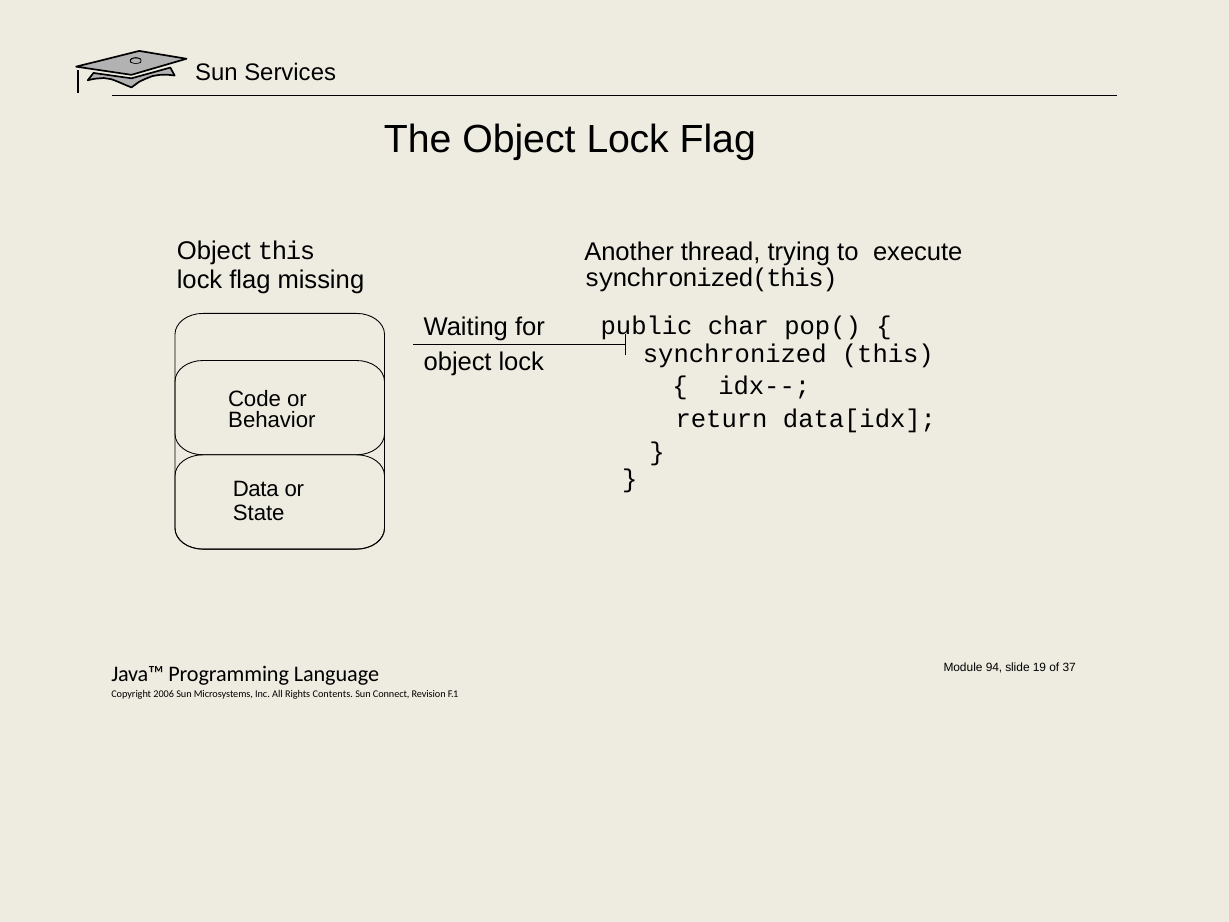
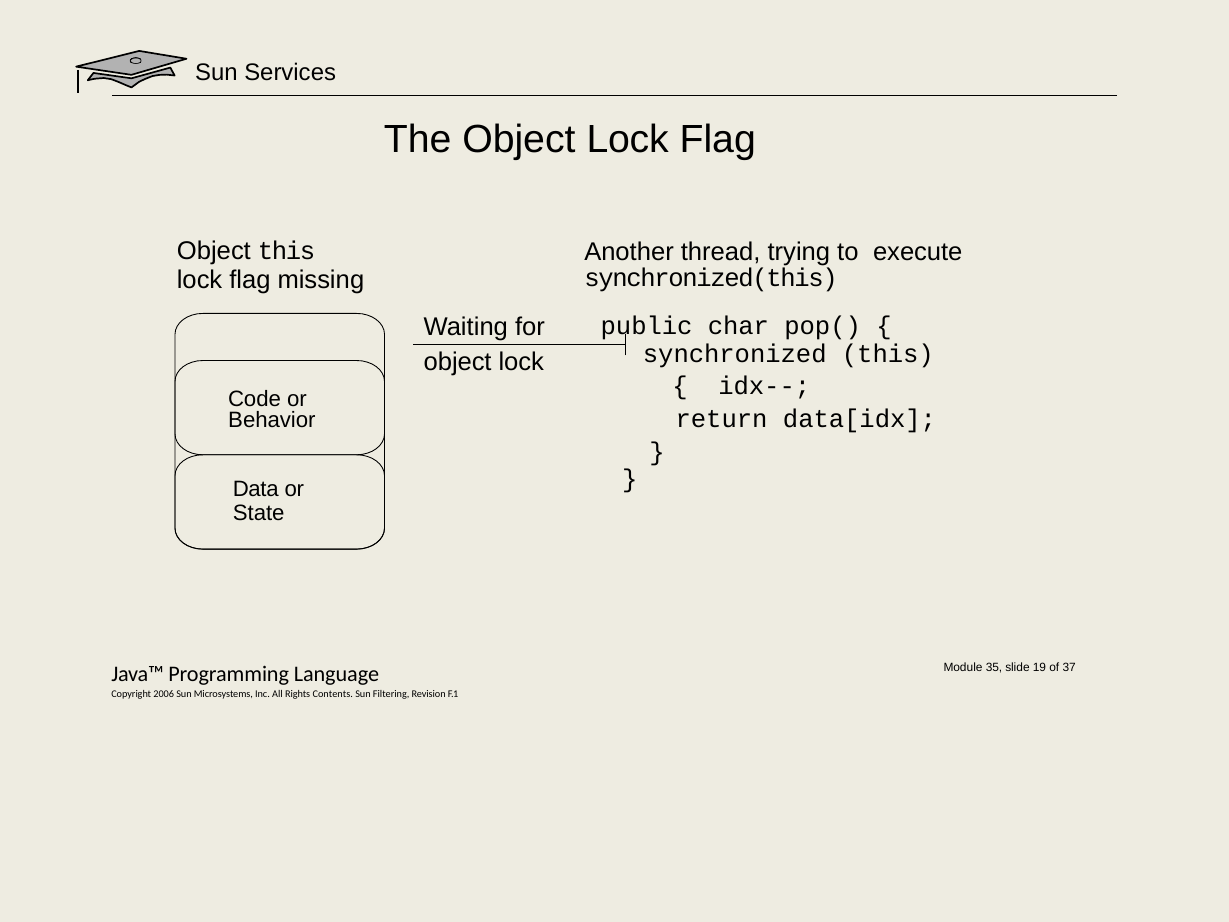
94: 94 -> 35 (994, 668)
Connect: Connect -> Filtering (391, 694)
